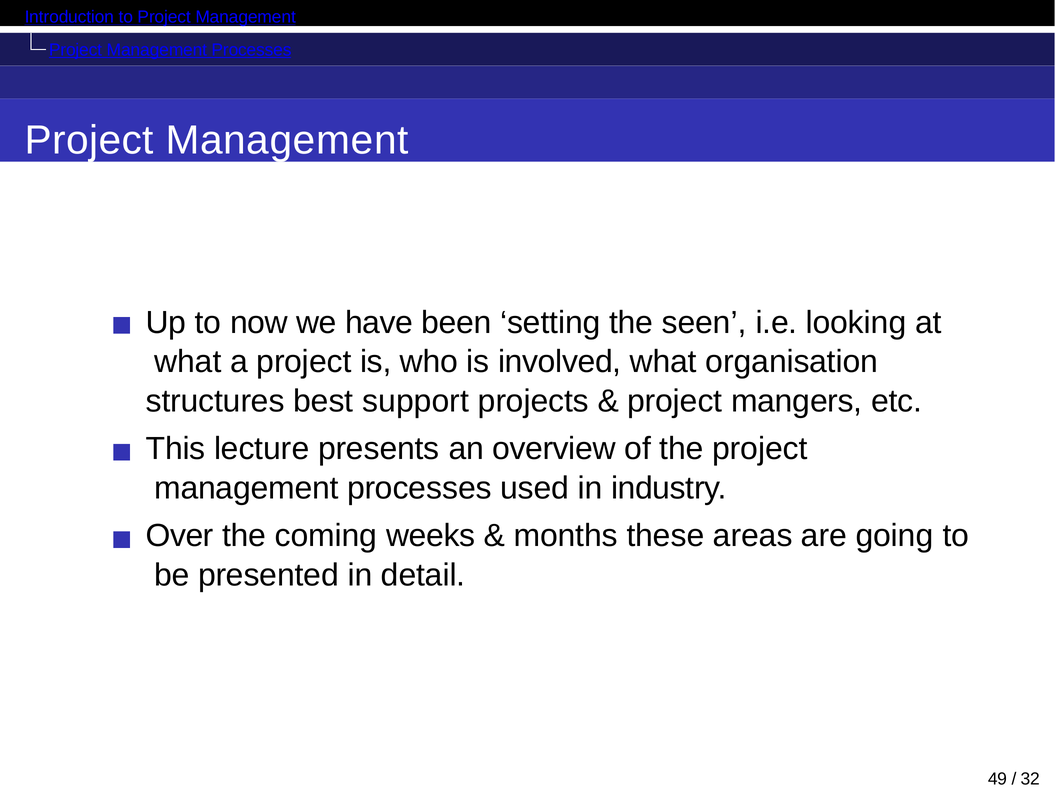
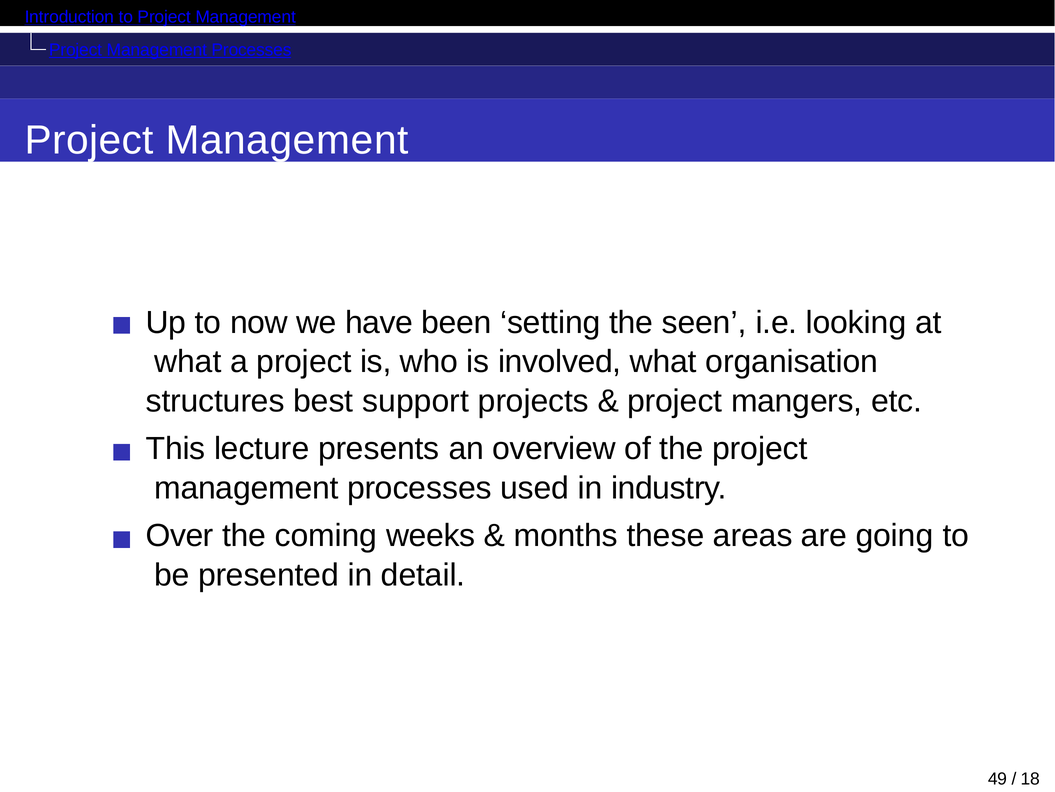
32: 32 -> 18 (1030, 779)
